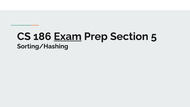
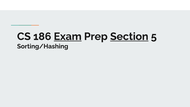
Section underline: none -> present (129, 36)
